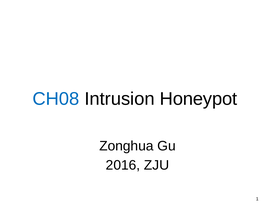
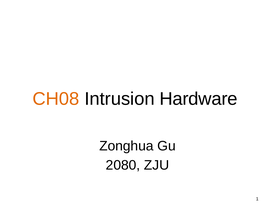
CH08 colour: blue -> orange (56, 99)
Honeypot: Honeypot -> Hardware (198, 99)
2016: 2016 -> 2080 (123, 165)
